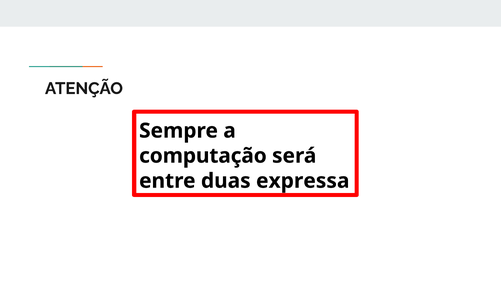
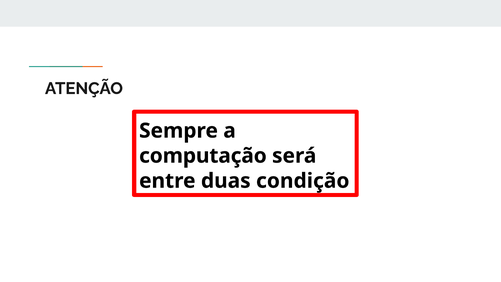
expressa: expressa -> condição (303, 181)
